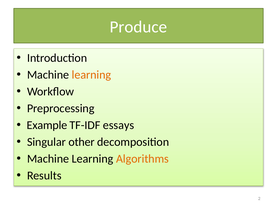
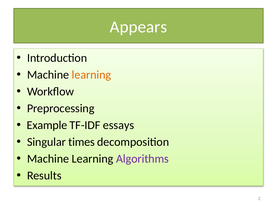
Produce: Produce -> Appears (138, 27)
other: other -> times (82, 142)
Algorithms colour: orange -> purple (142, 159)
